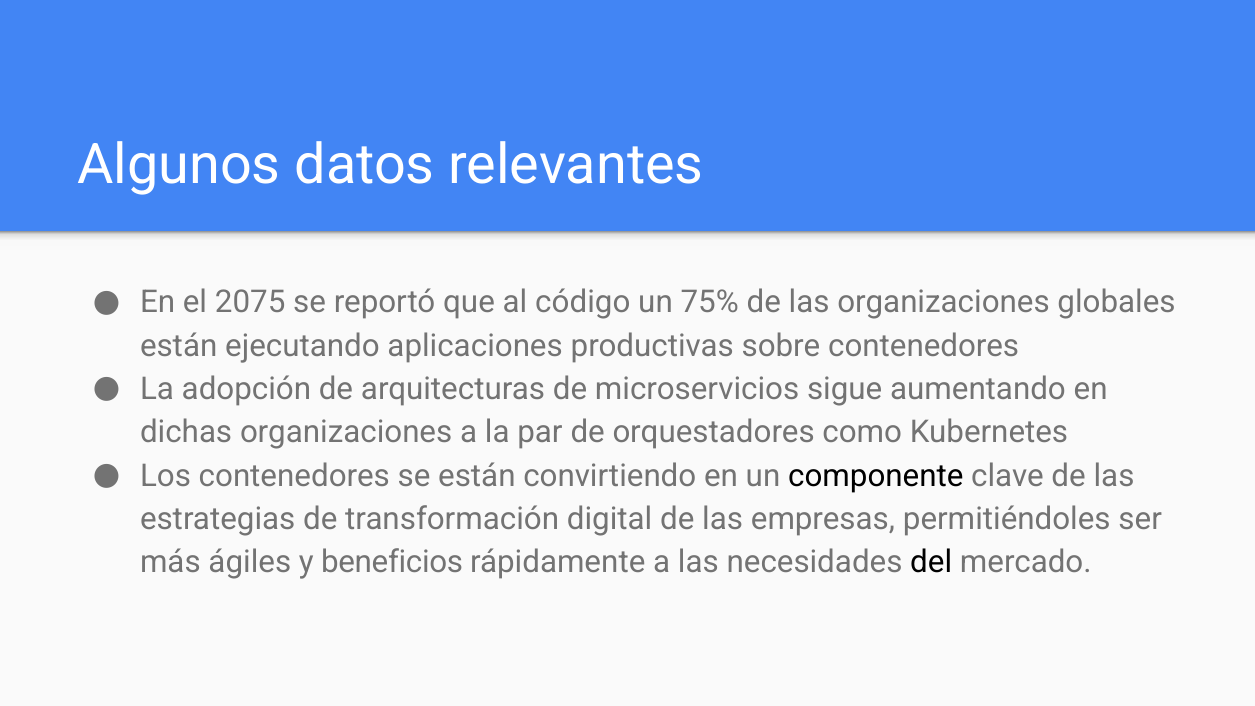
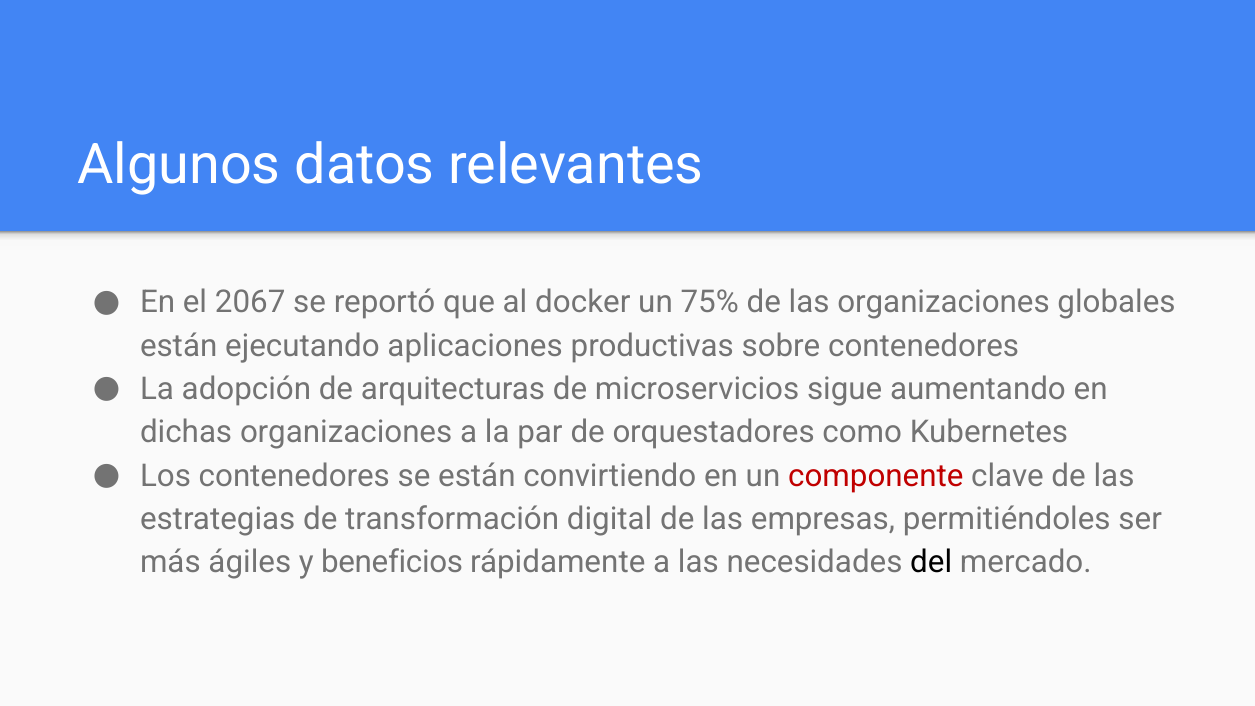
2075: 2075 -> 2067 (250, 303)
código: código -> docker (583, 303)
componente colour: black -> red (876, 476)
